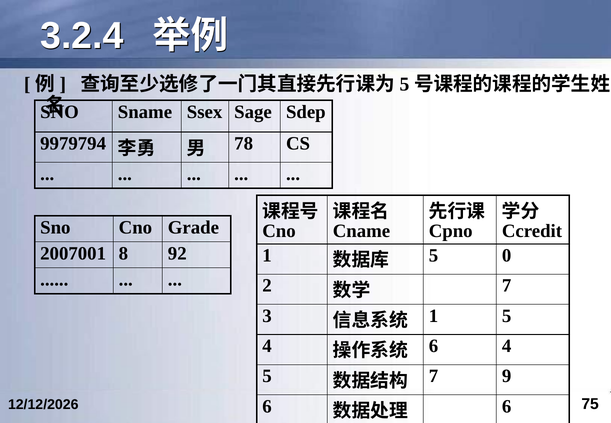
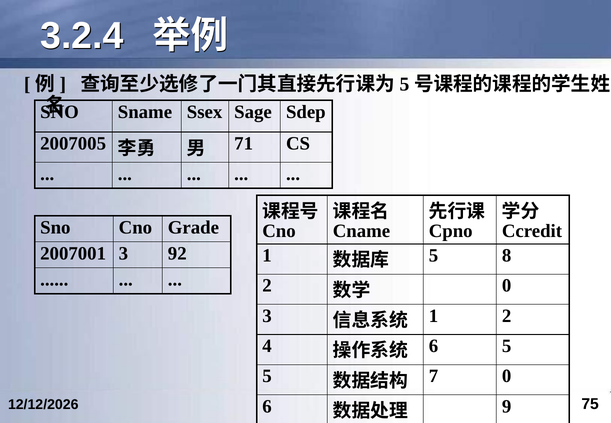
9979794: 9979794 -> 2007005 (73, 144)
78: 78 -> 71 (244, 144)
2007001 8: 8 -> 3 (123, 253)
0: 0 -> 8 (507, 256)
7: 7 -> 0 (507, 286)
1 5: 5 -> 2 (507, 316)
4: 4 -> 5 (507, 346)
7 9: 9 -> 0 (507, 376)
6: 6 -> 9 (507, 406)
